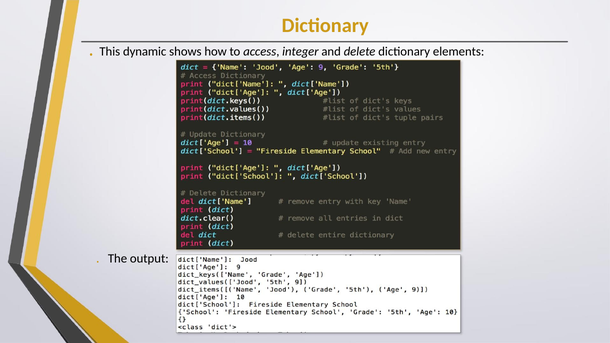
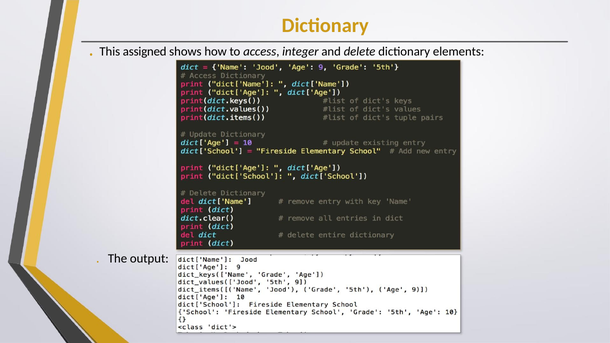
dynamic: dynamic -> assigned (145, 51)
